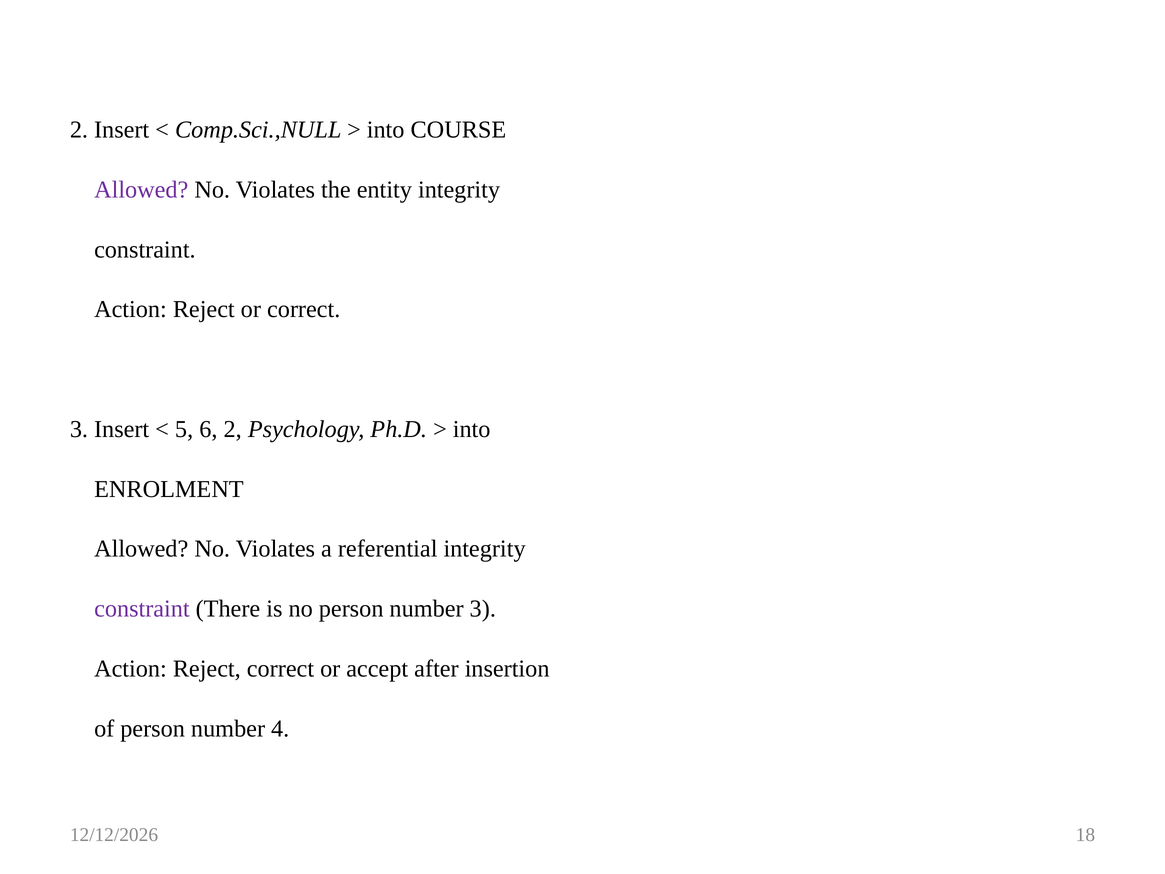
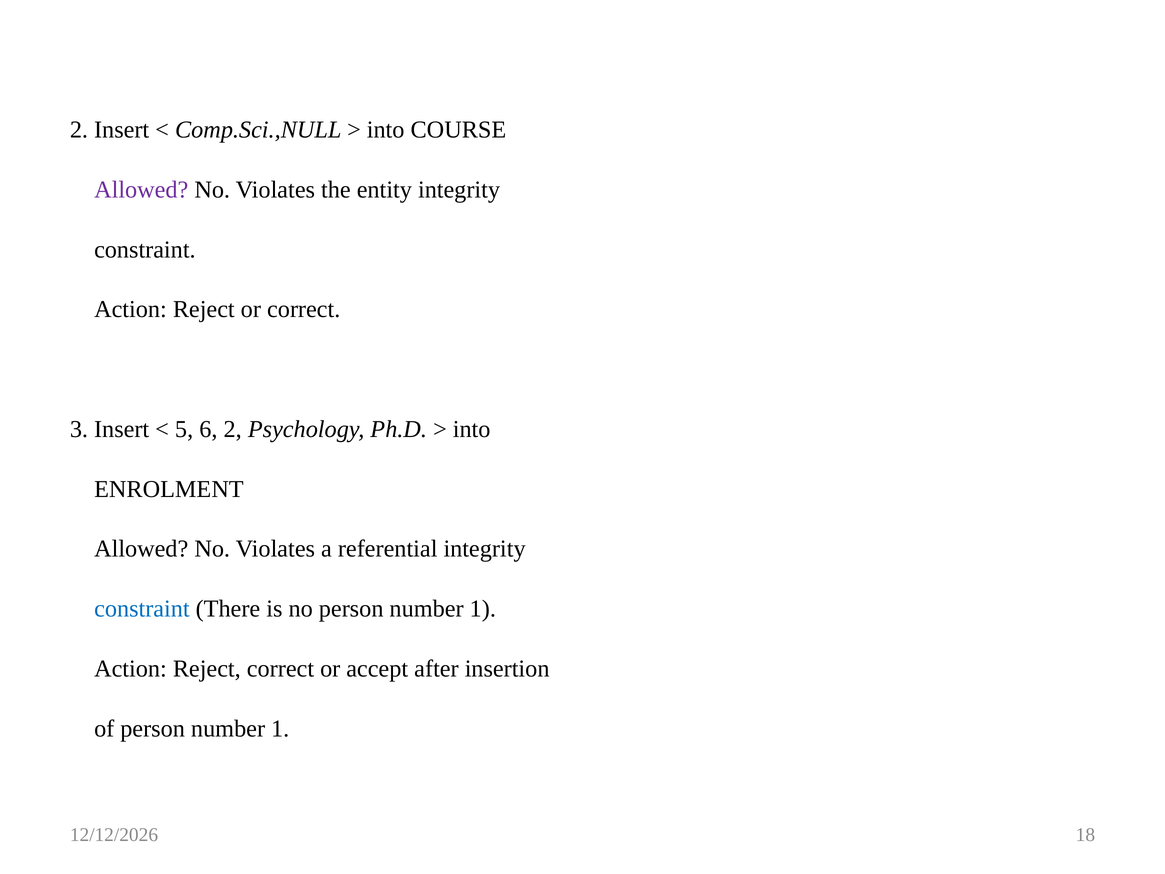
constraint colour: purple -> blue (142, 609)
no person number 3: 3 -> 1 (483, 609)
of person number 4: 4 -> 1 (280, 728)
